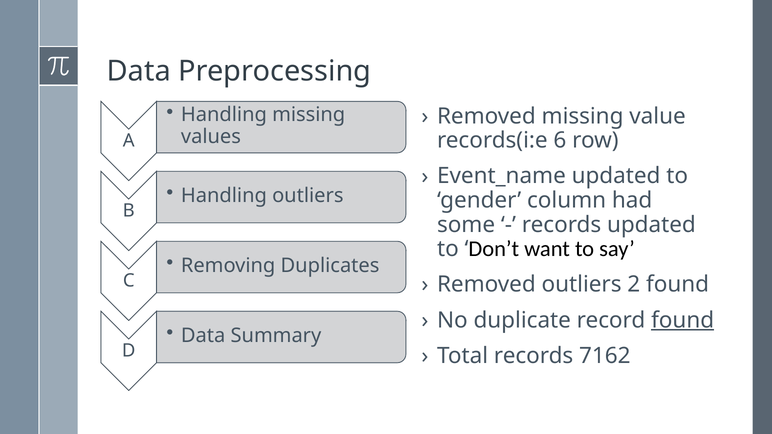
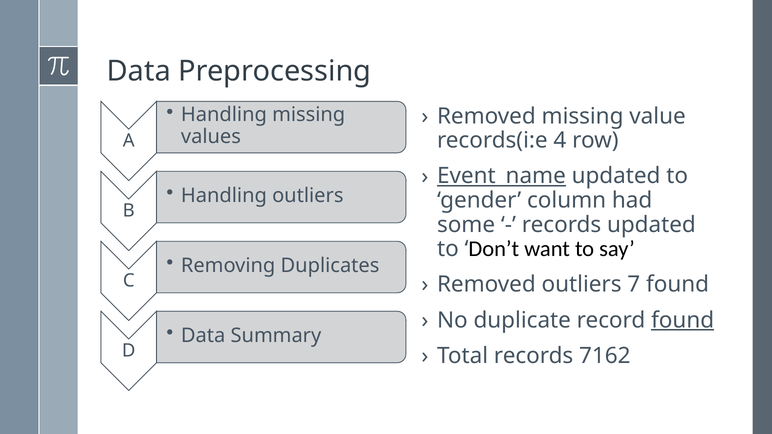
6: 6 -> 4 (560, 141)
Event_name underline: none -> present (501, 176)
2: 2 -> 7 (634, 285)
